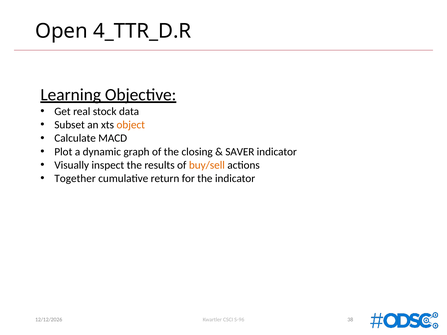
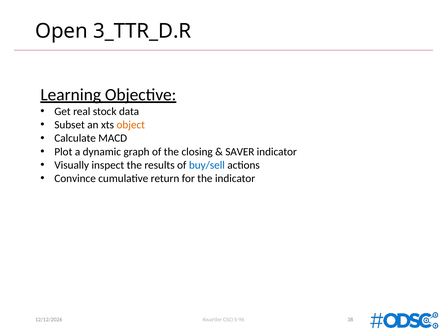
4_TTR_D.R: 4_TTR_D.R -> 3_TTR_D.R (142, 31)
buy/sell colour: orange -> blue (207, 165)
Together: Together -> Convince (75, 179)
